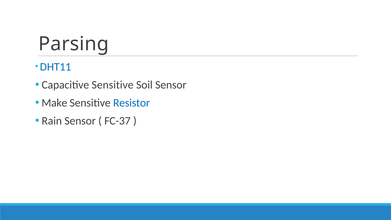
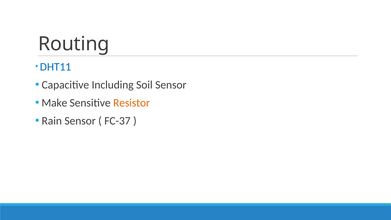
Parsing: Parsing -> Routing (74, 44)
Capacitive Sensitive: Sensitive -> Including (113, 85)
Resistor colour: blue -> orange (132, 103)
